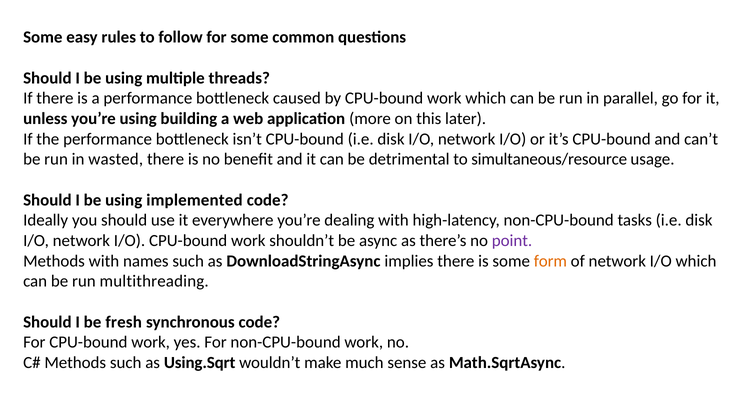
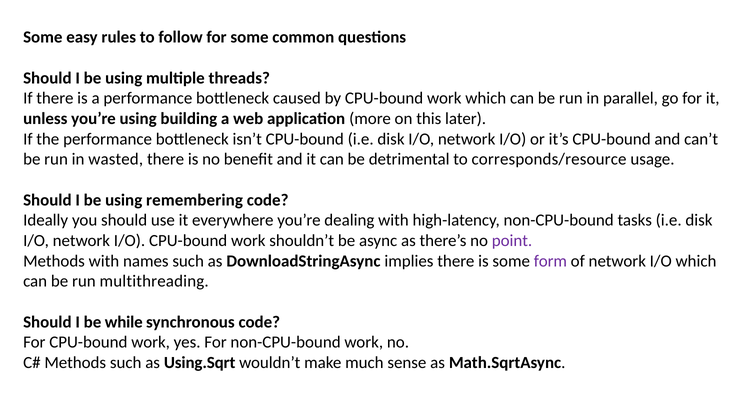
simultaneous/resource: simultaneous/resource -> corresponds/resource (549, 159)
implemented: implemented -> remembering (195, 200)
form colour: orange -> purple (550, 261)
fresh: fresh -> while (124, 322)
